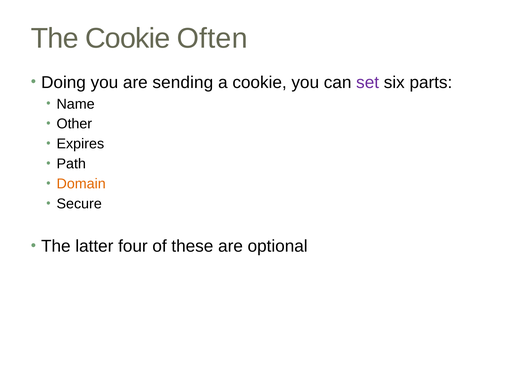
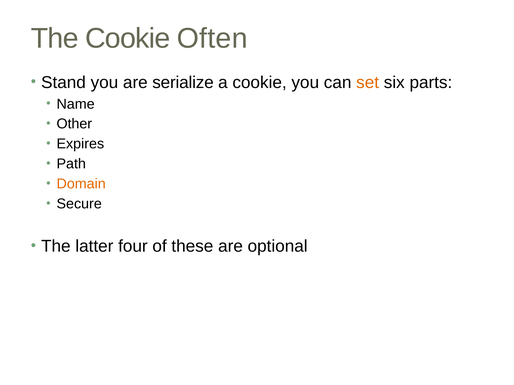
Doing: Doing -> Stand (63, 83)
sending: sending -> serialize (183, 83)
set colour: purple -> orange (368, 83)
